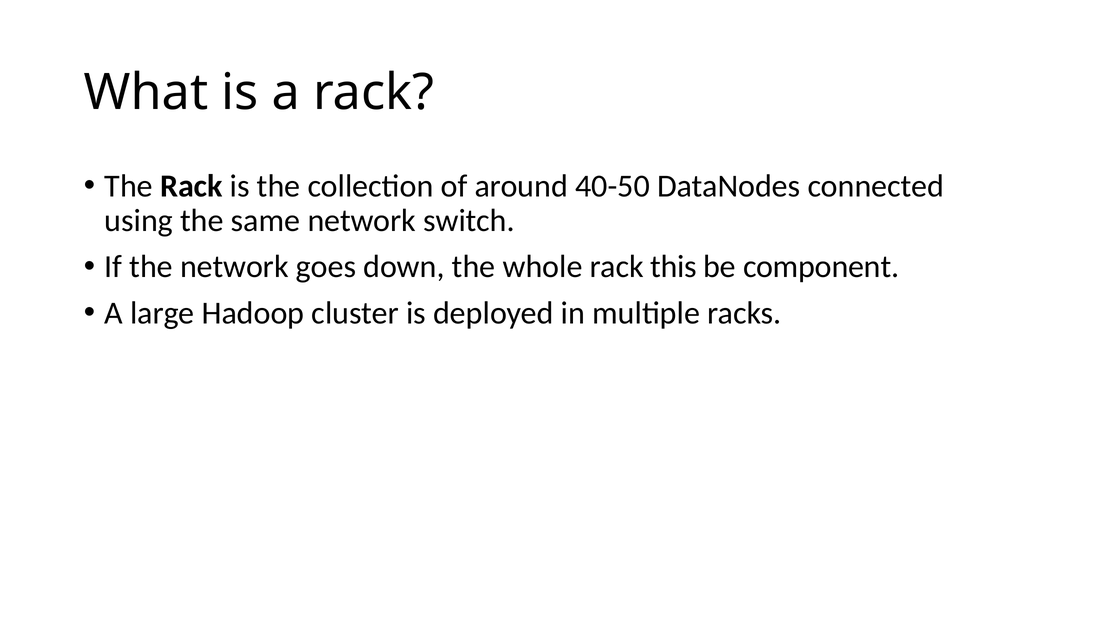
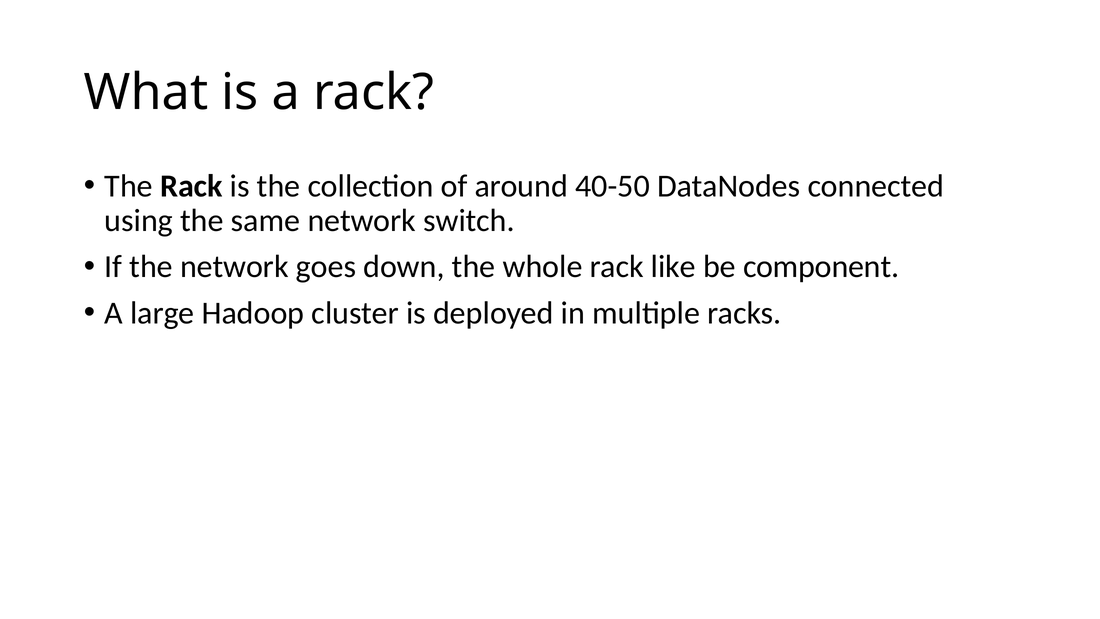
this: this -> like (673, 267)
